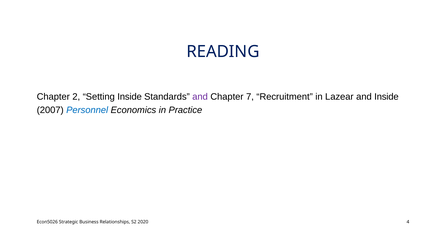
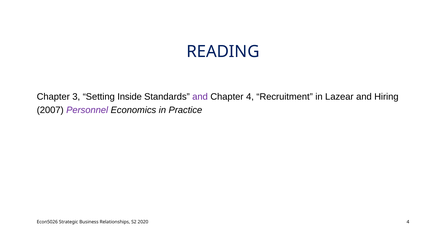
2: 2 -> 3 (76, 97)
Chapter 7: 7 -> 4 (250, 97)
and Inside: Inside -> Hiring (386, 97)
Personnel colour: blue -> purple (87, 110)
